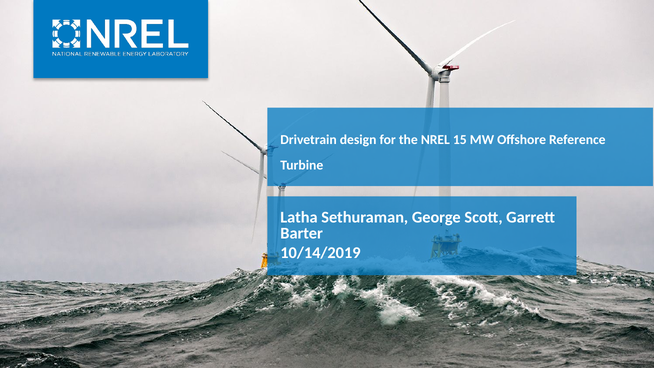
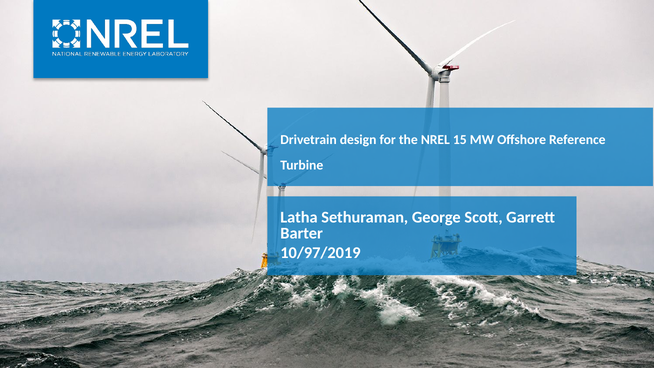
10/14/2019: 10/14/2019 -> 10/97/2019 (320, 253)
